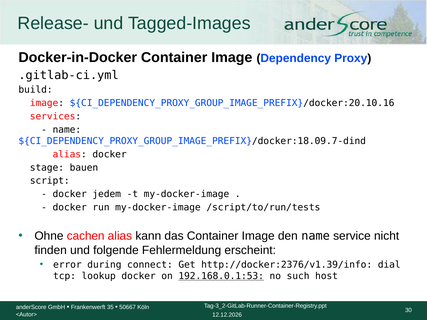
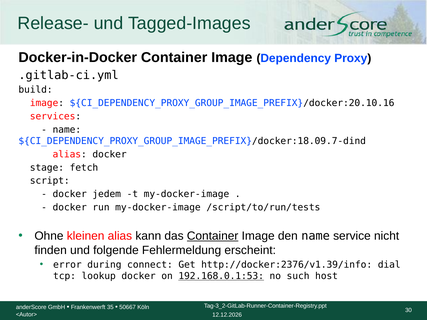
bauen: bauen -> fetch (84, 168)
cachen: cachen -> kleinen (86, 236)
Container underline: none -> present (213, 236)
